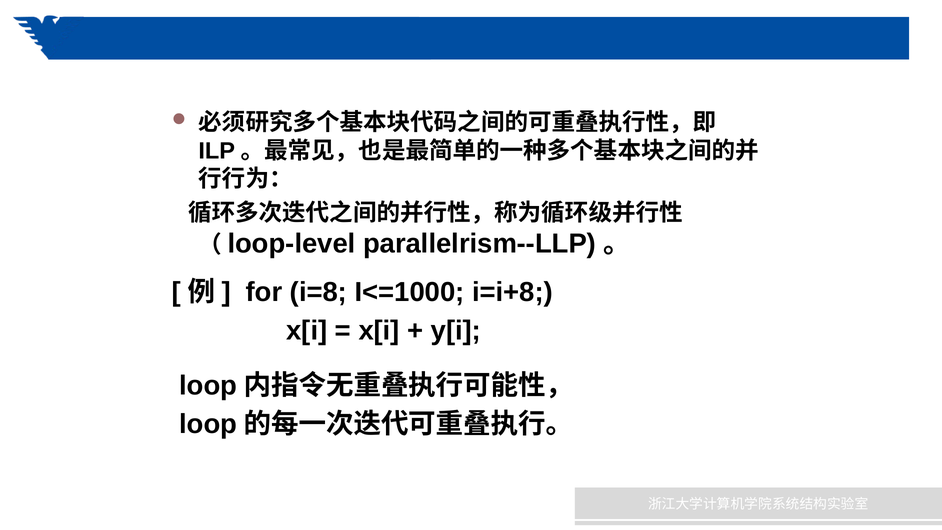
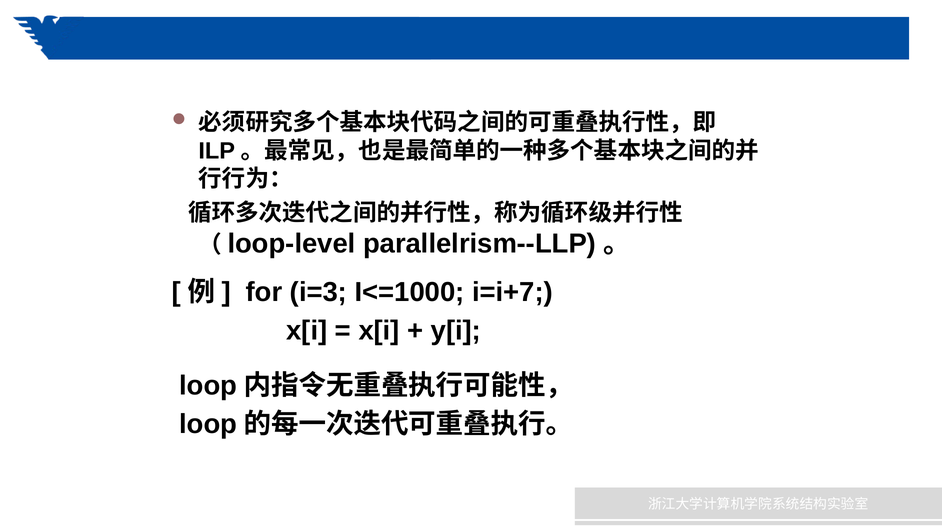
i=8: i=8 -> i=3 (319, 292)
i=i+8: i=i+8 -> i=i+7 (512, 292)
